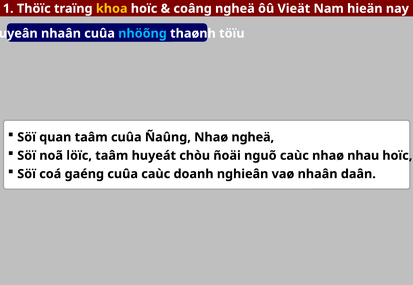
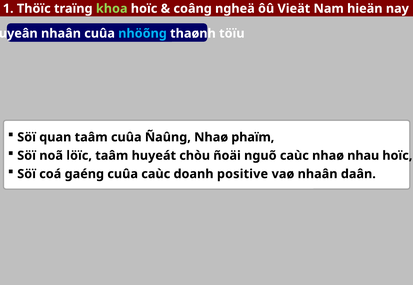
khoa colour: yellow -> light green (112, 9)
Nhaø ngheä: ngheä -> phaïm (253, 137)
nghieân: nghieân -> positive (243, 174)
